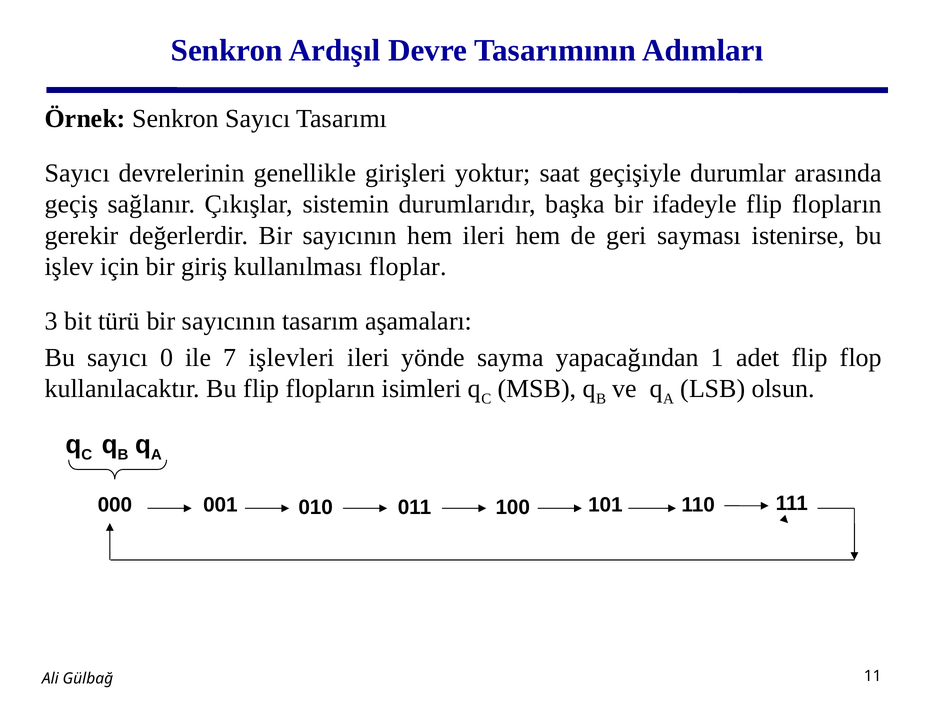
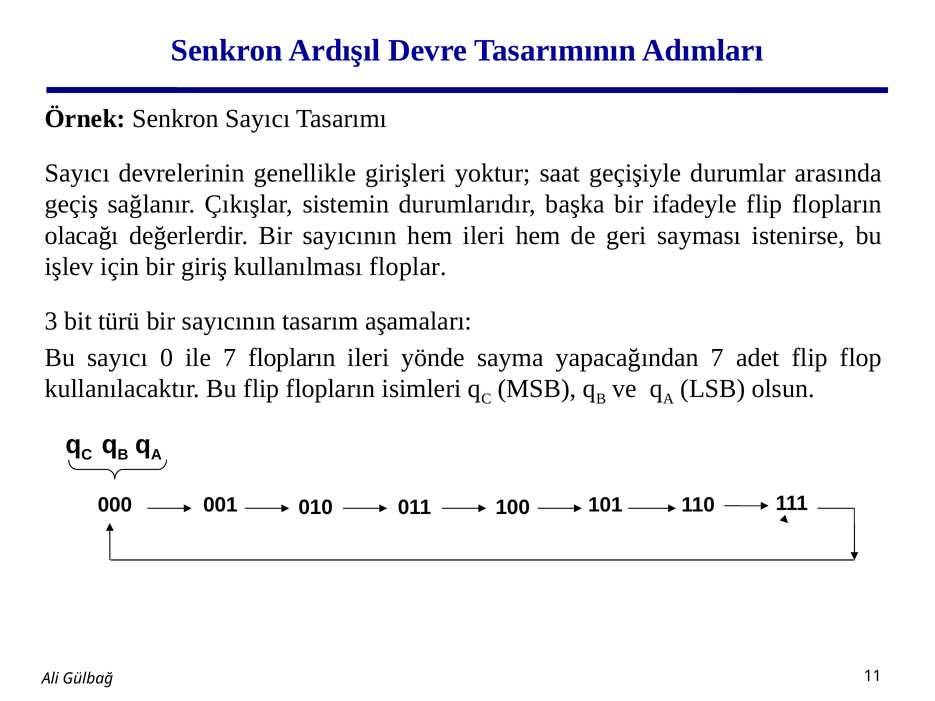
gerekir: gerekir -> olacağı (82, 236)
7 işlevleri: işlevleri -> flopların (292, 358)
yapacağından 1: 1 -> 7 (717, 358)
